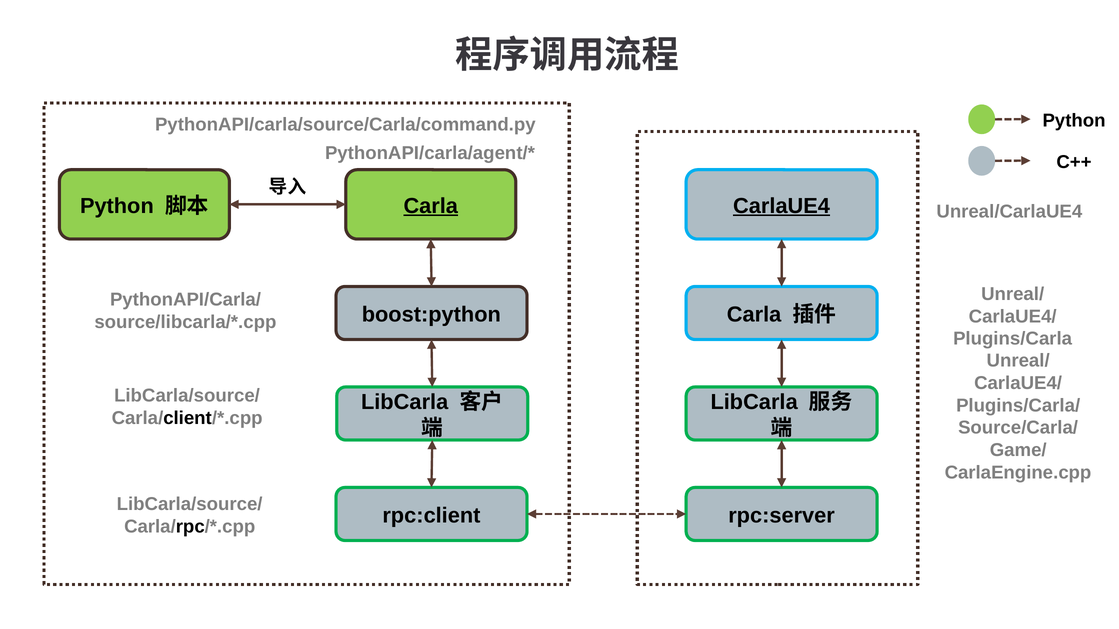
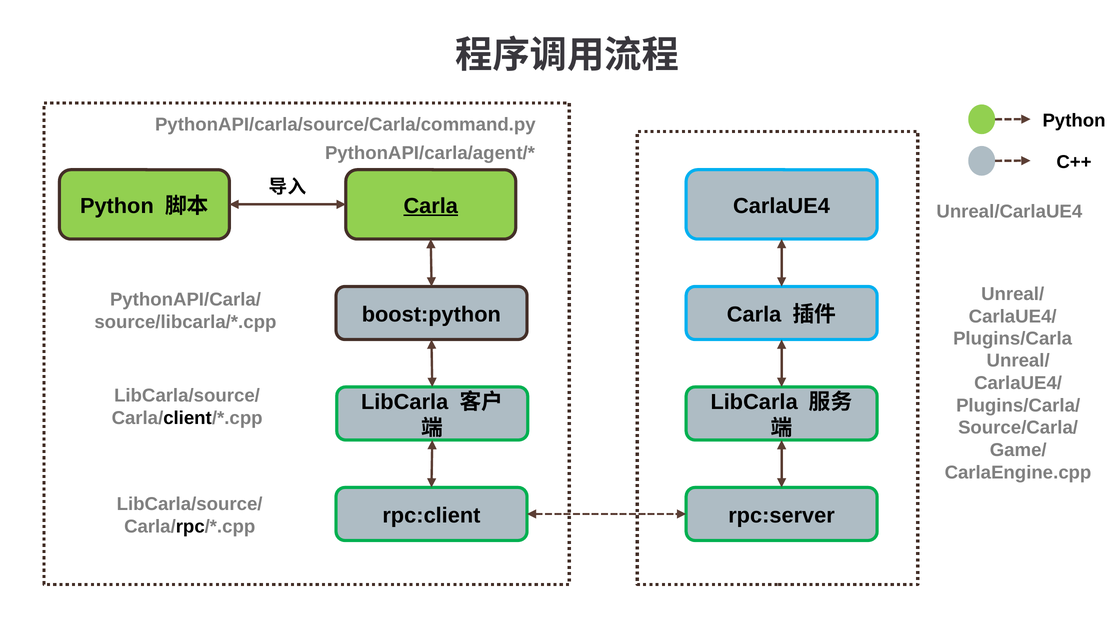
CarlaUE4 underline: present -> none (782, 206)
